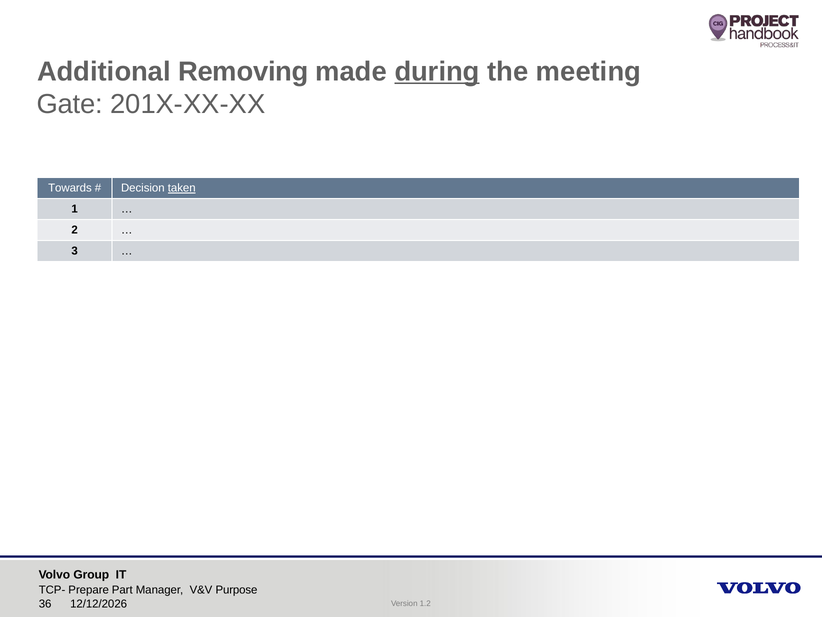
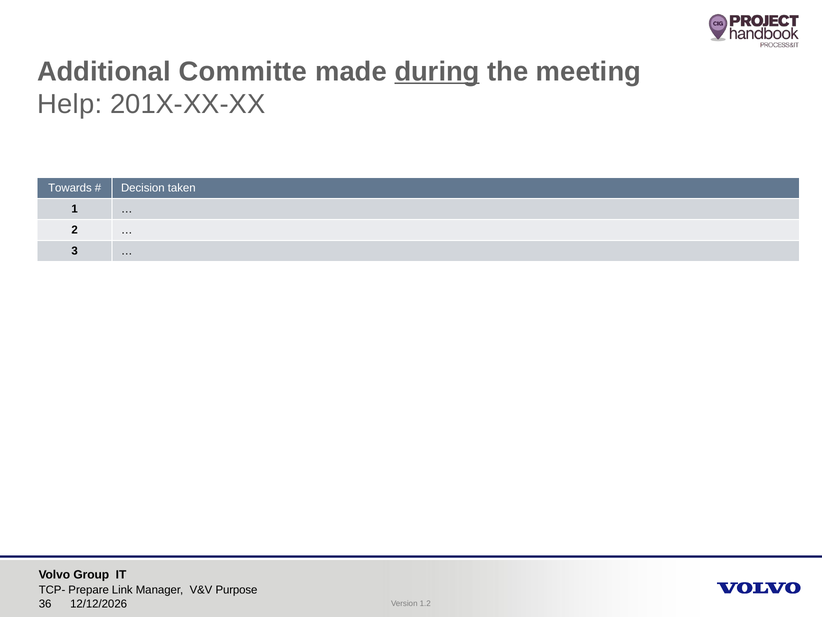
Removing: Removing -> Committe (243, 71)
Gate: Gate -> Help (70, 104)
taken underline: present -> none (182, 188)
Part: Part -> Link (122, 589)
